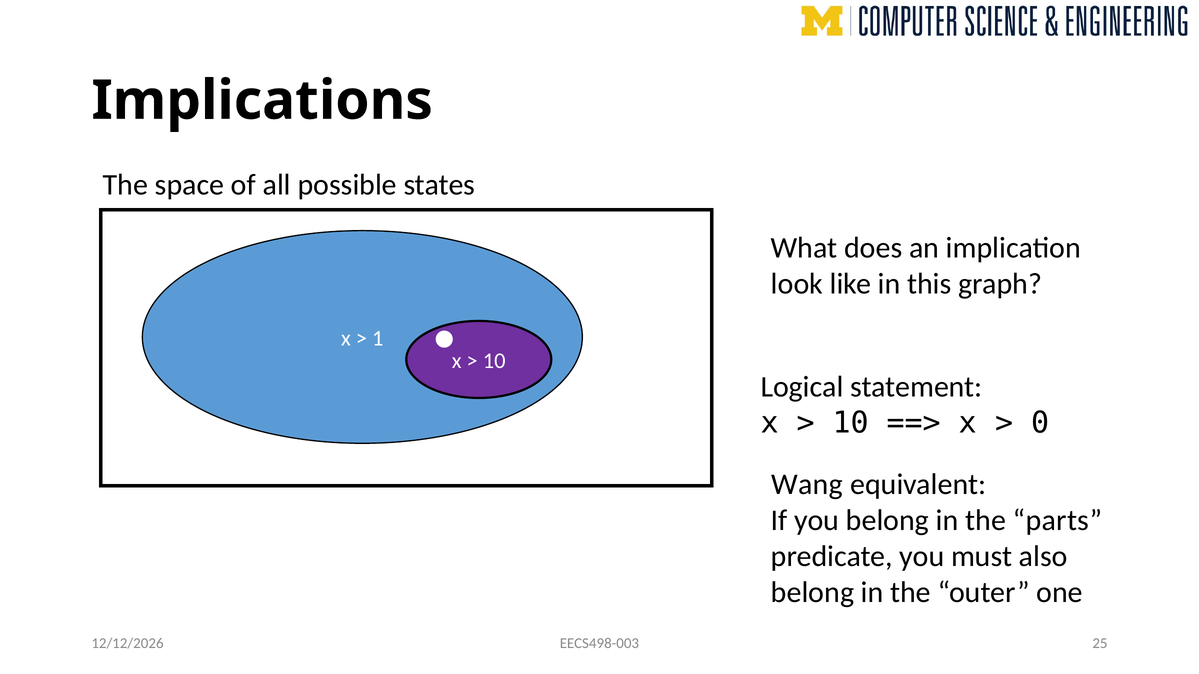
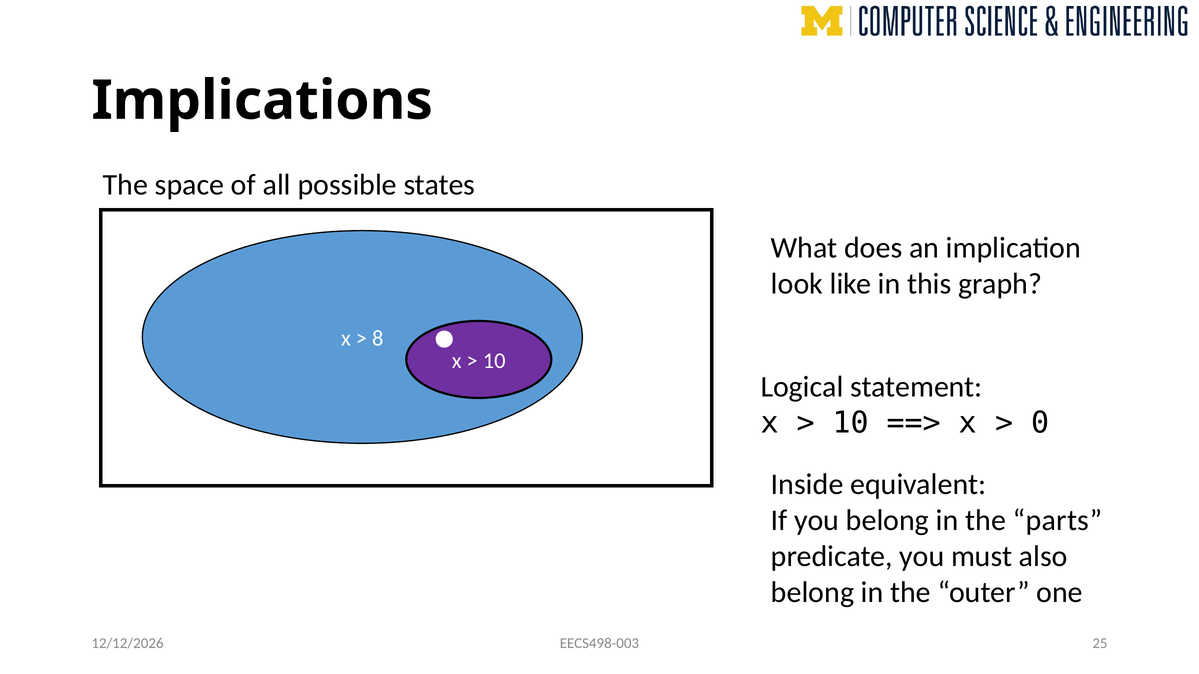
1: 1 -> 8 (378, 339)
Wang: Wang -> Inside (807, 485)
